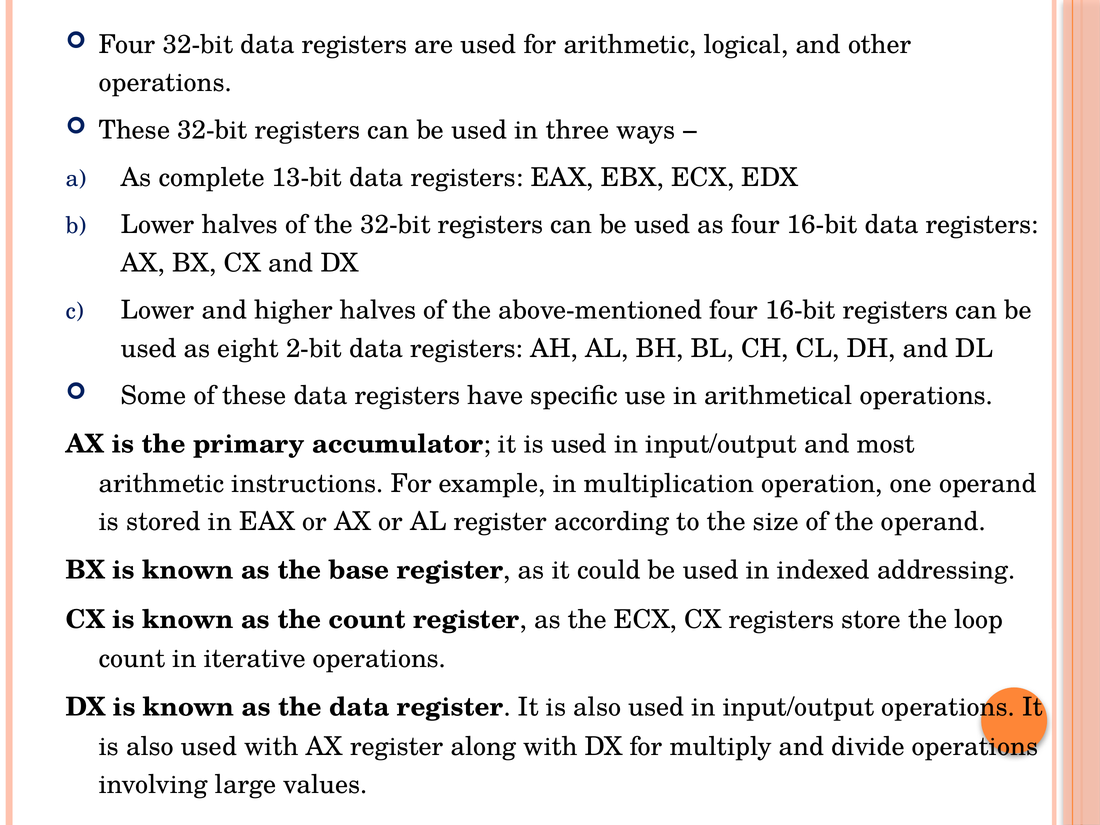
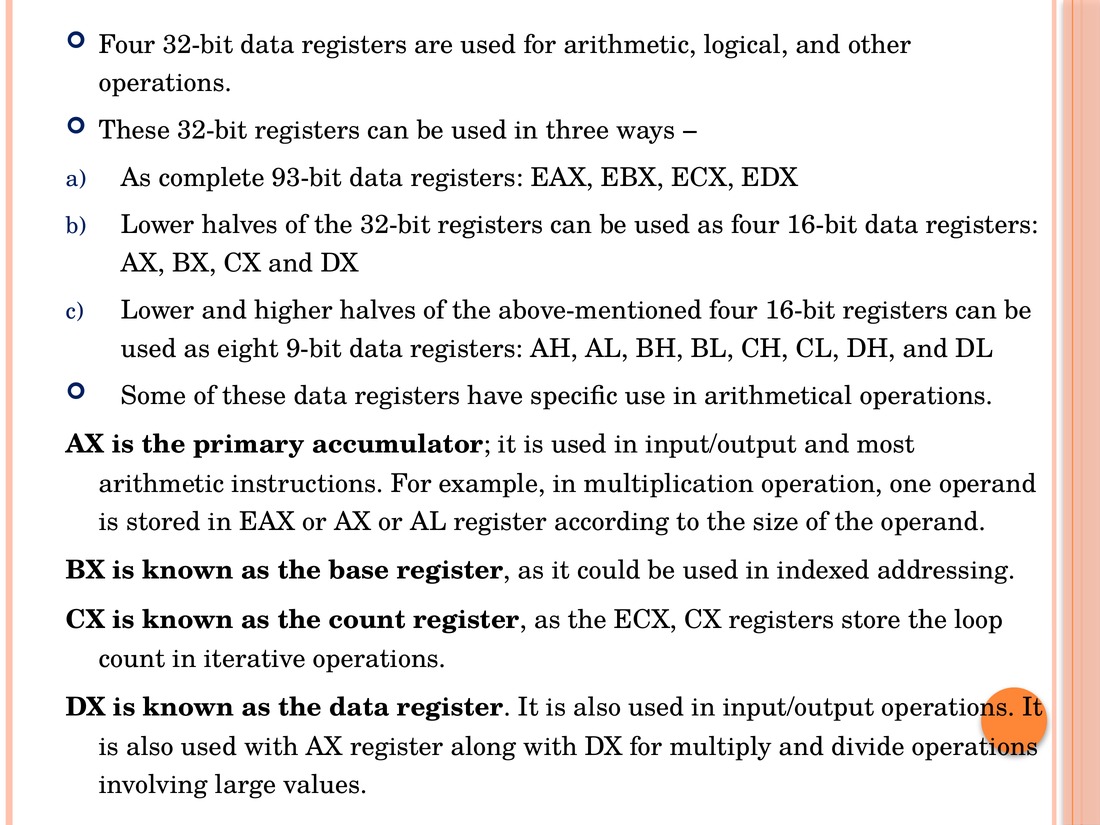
13-bit: 13-bit -> 93-bit (307, 178)
2-bit: 2-bit -> 9-bit (314, 348)
